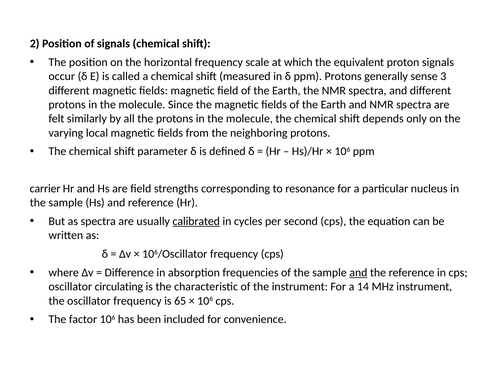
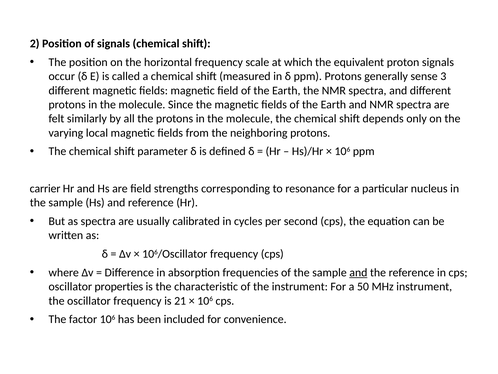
calibrated underline: present -> none (196, 221)
circulating: circulating -> properties (119, 286)
14: 14 -> 50 (363, 286)
65: 65 -> 21 (180, 300)
